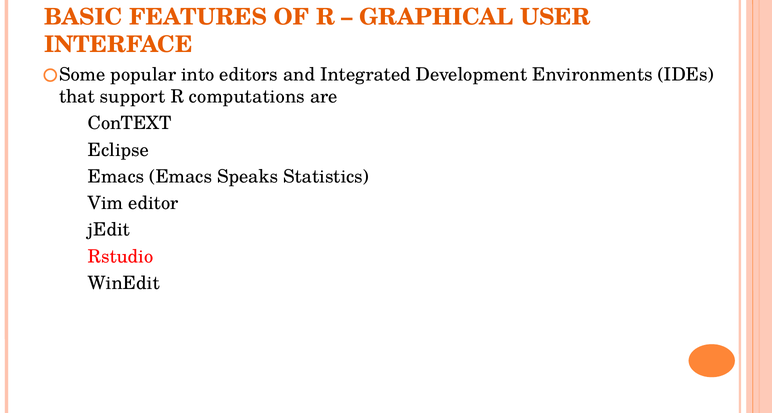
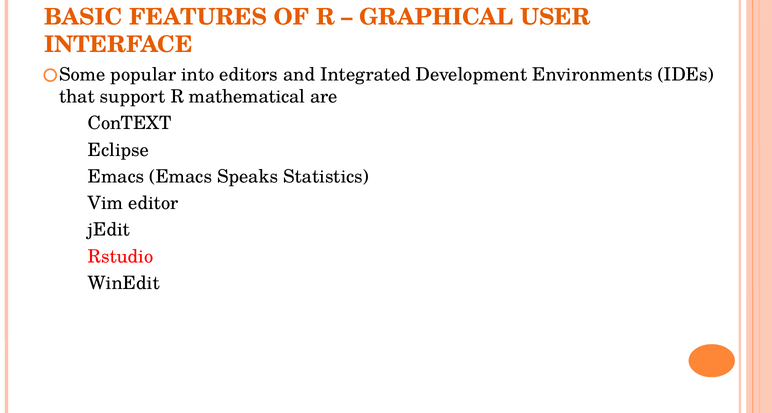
computations: computations -> mathematical (247, 97)
